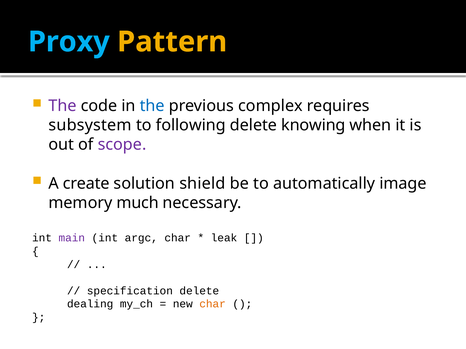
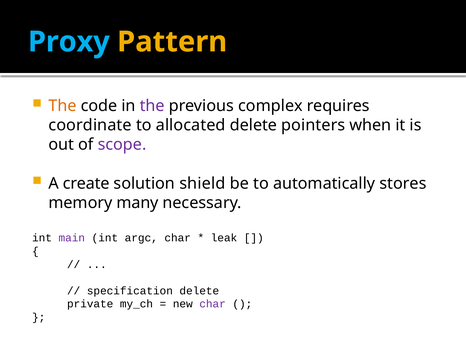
The colour: purple -> orange (62, 106)
the colour: blue -> purple (152, 106)
subsystem: subsystem -> coordinate (90, 125)
following: following -> allocated (191, 125)
knowing: knowing -> pointers (313, 125)
image: image -> stores (403, 184)
much: much -> many (138, 203)
dealing: dealing -> private (90, 304)
char colour: orange -> purple (213, 304)
